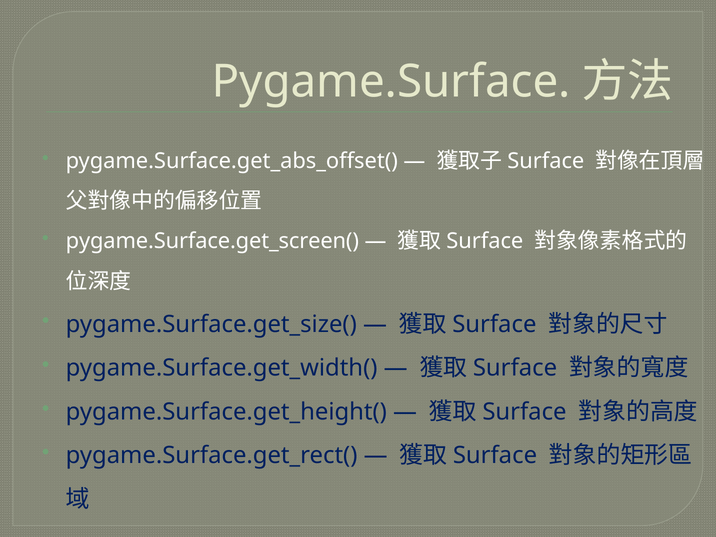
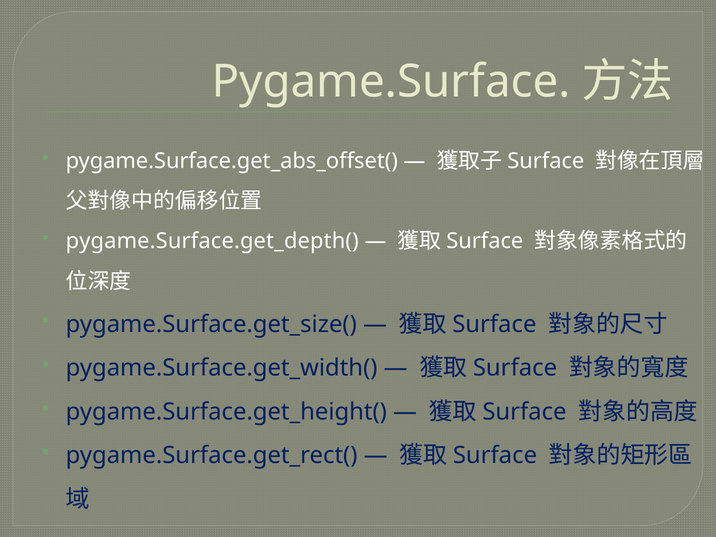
pygame.Surface.get_screen(: pygame.Surface.get_screen( -> pygame.Surface.get_depth( (212, 241)
